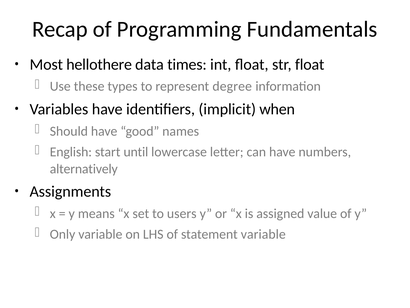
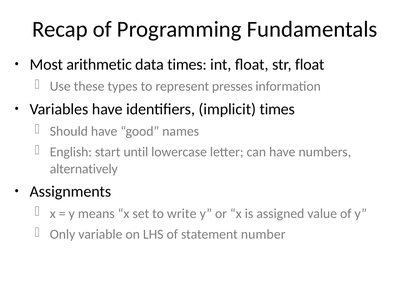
hellothere: hellothere -> arithmetic (99, 64)
degree: degree -> presses (232, 86)
implicit when: when -> times (277, 109)
users: users -> write (182, 213)
statement variable: variable -> number (263, 234)
